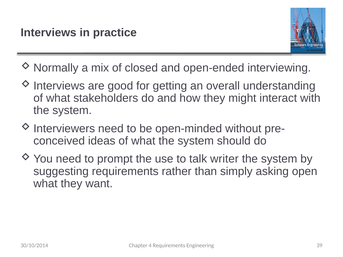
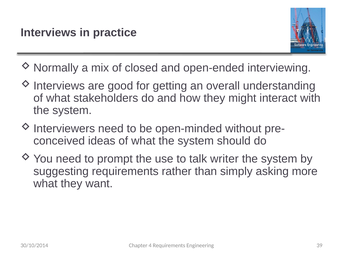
open: open -> more (305, 171)
